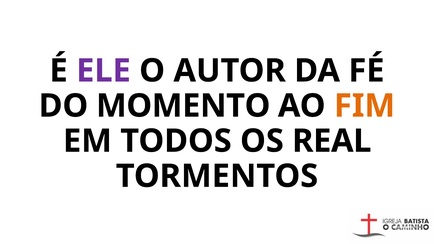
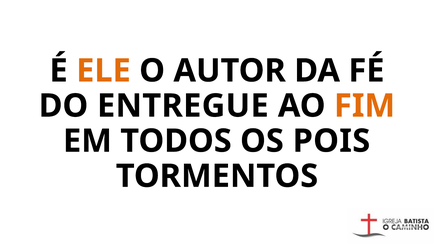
ELE colour: purple -> orange (103, 71)
MOMENTO: MOMENTO -> ENTREGUE (183, 106)
REAL: REAL -> POIS (331, 141)
